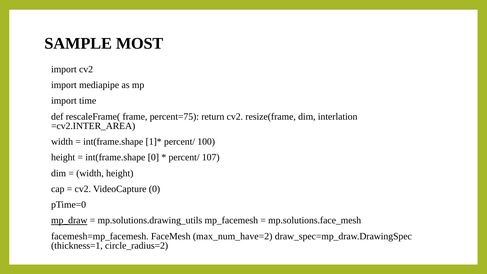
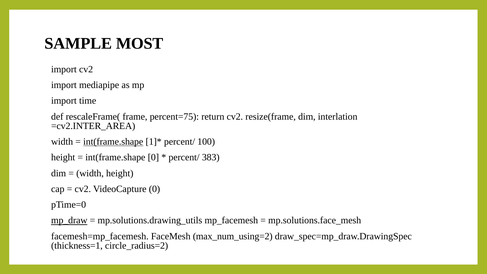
int(frame.shape underline: none -> present (113, 142)
107: 107 -> 383 (211, 157)
max_num_have=2: max_num_have=2 -> max_num_using=2 (233, 236)
